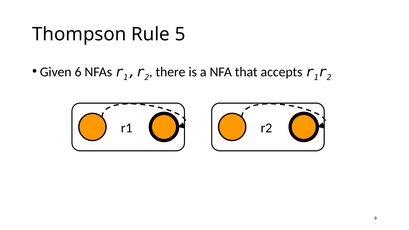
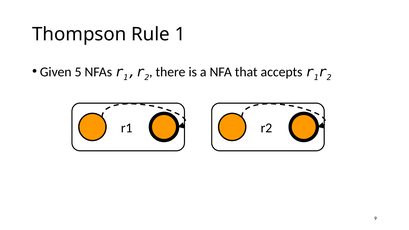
Rule 5: 5 -> 1 (180, 34)
6: 6 -> 5 (78, 72)
